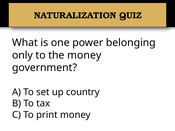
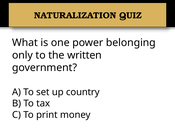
the money: money -> written (84, 55)
